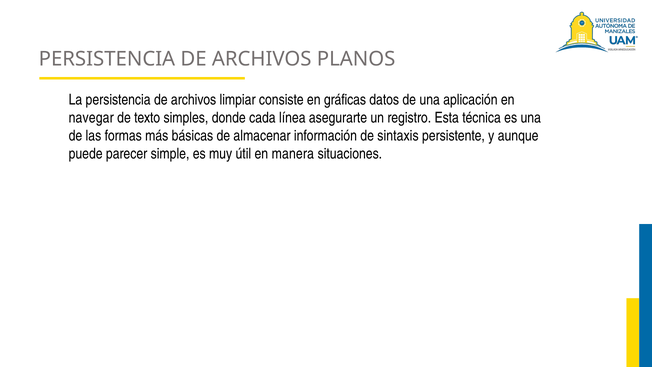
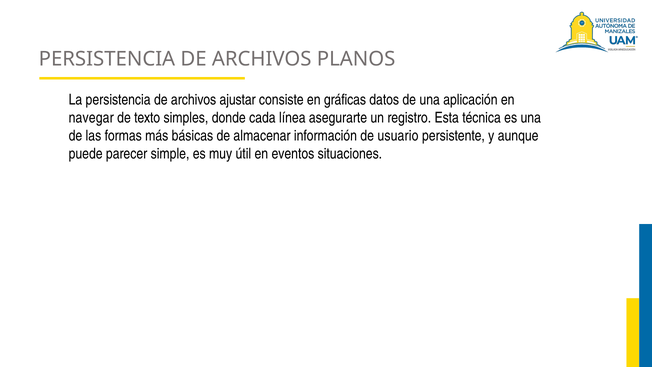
limpiar: limpiar -> ajustar (238, 100)
sintaxis: sintaxis -> usuario (398, 136)
manera: manera -> eventos (293, 154)
